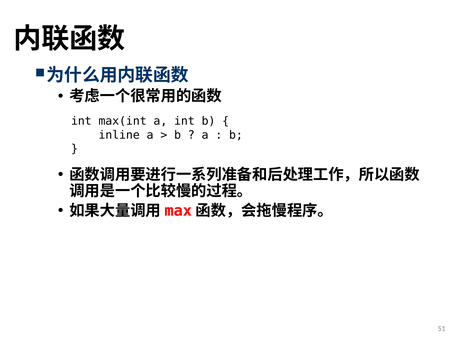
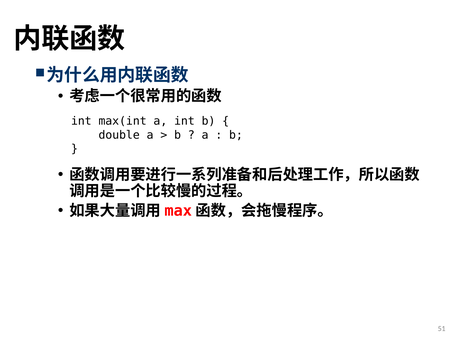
inline: inline -> double (119, 135)
